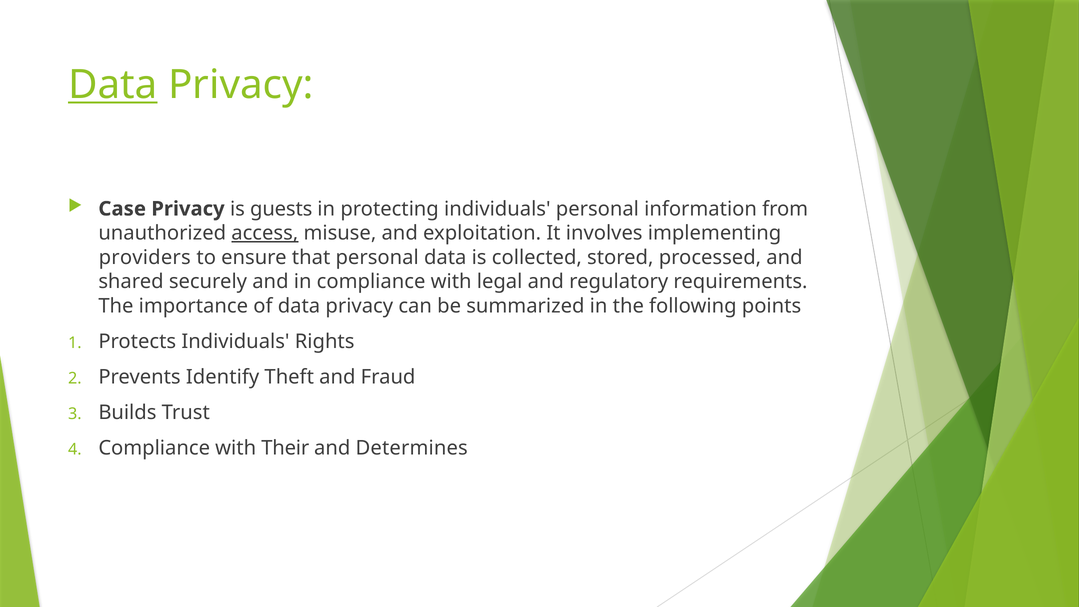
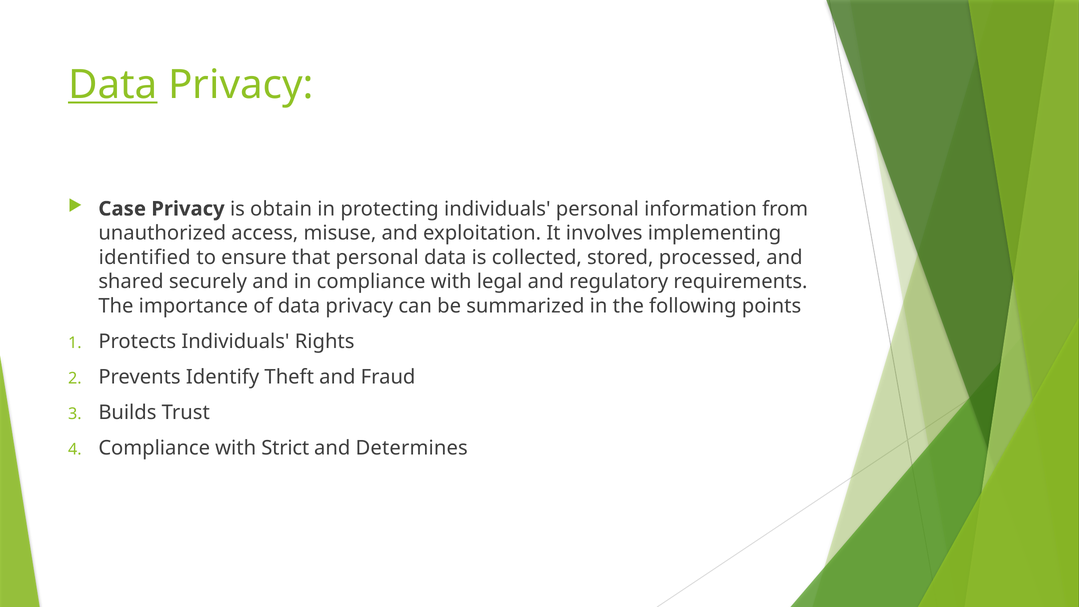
guests: guests -> obtain (281, 209)
access underline: present -> none (265, 233)
providers: providers -> identified (145, 257)
Their: Their -> Strict (285, 448)
